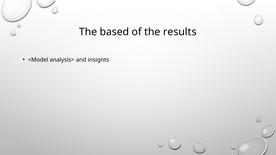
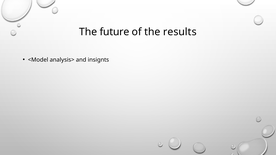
based: based -> future (114, 32)
